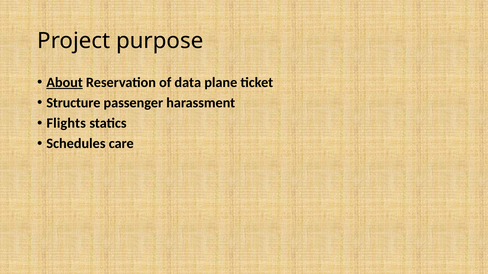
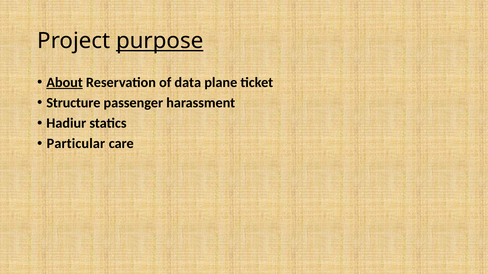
purpose underline: none -> present (160, 41)
Flights: Flights -> Hadiur (66, 123)
Schedules: Schedules -> Particular (76, 144)
